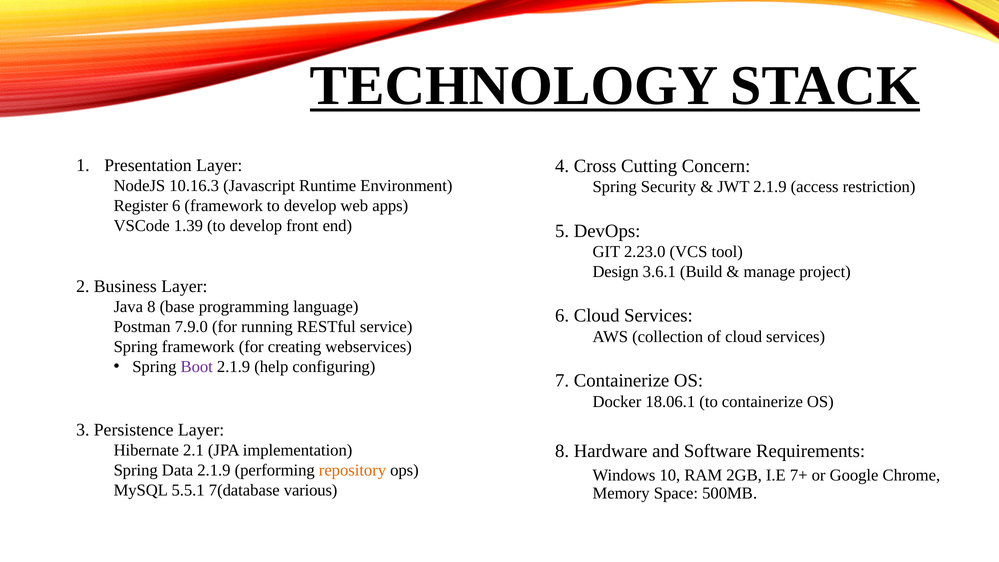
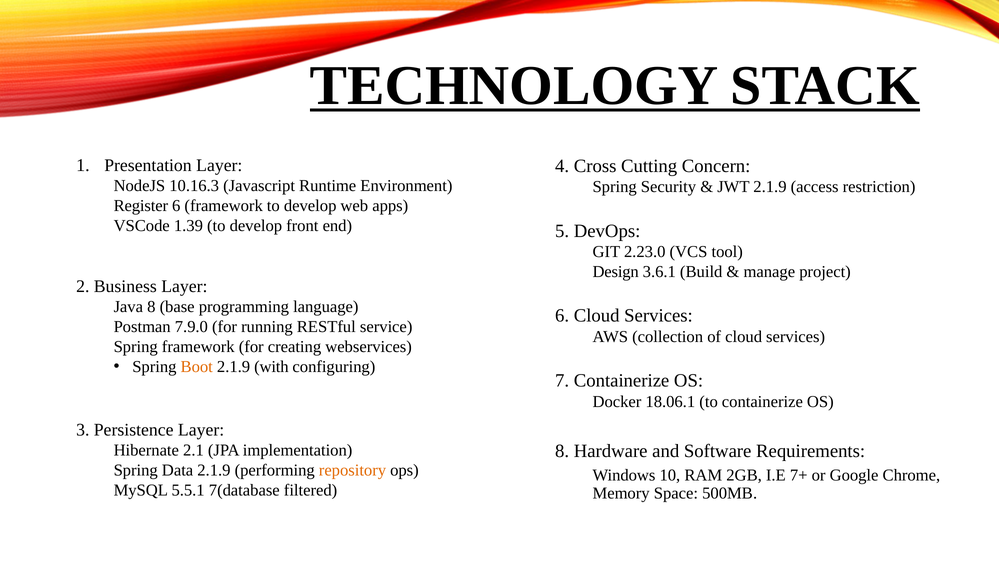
Boot colour: purple -> orange (197, 367)
help: help -> with (271, 367)
various: various -> filtered (311, 490)
